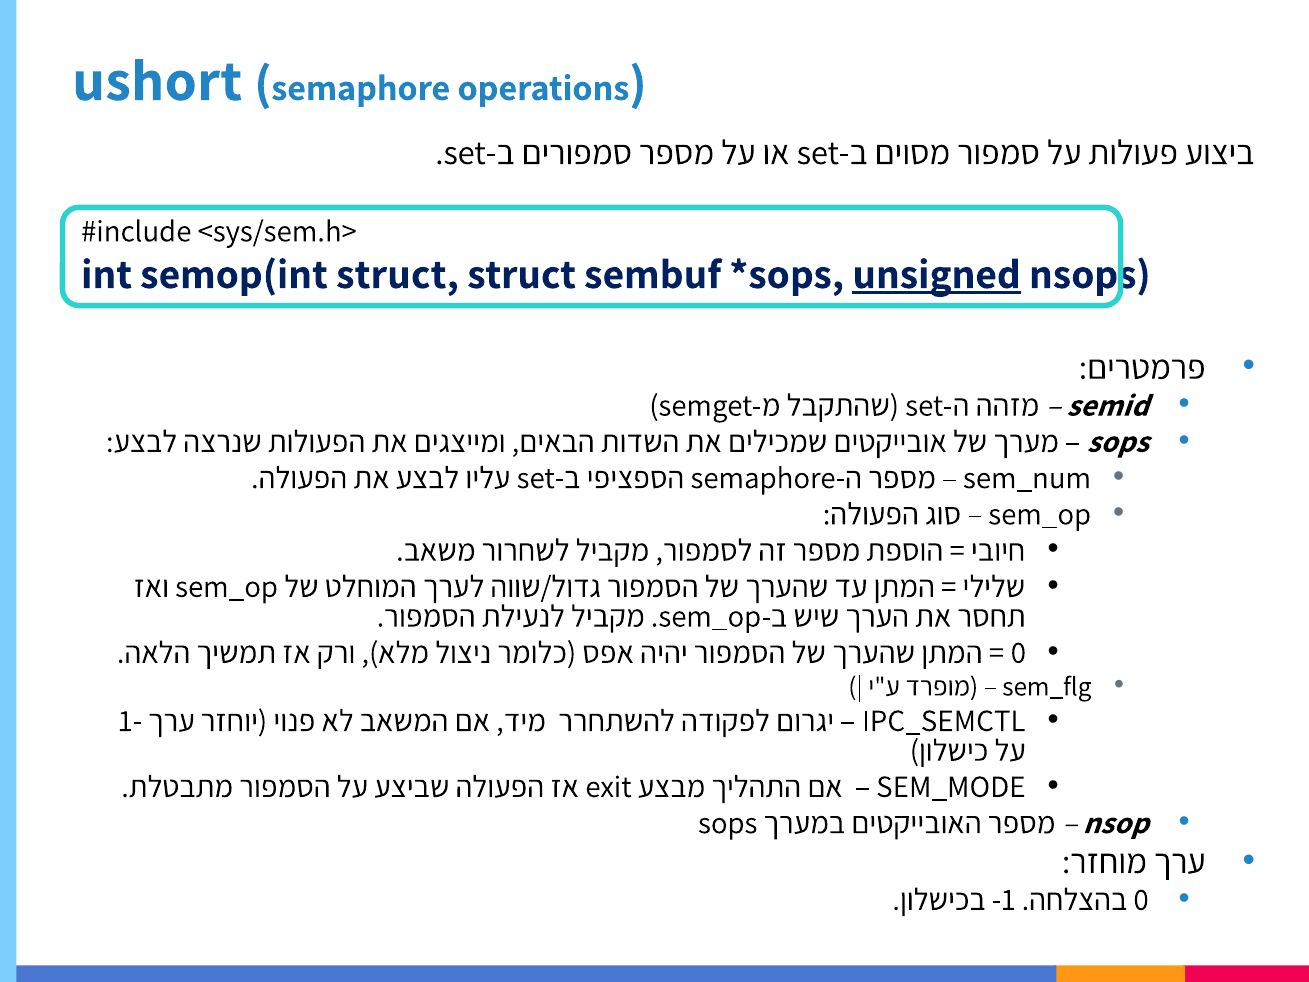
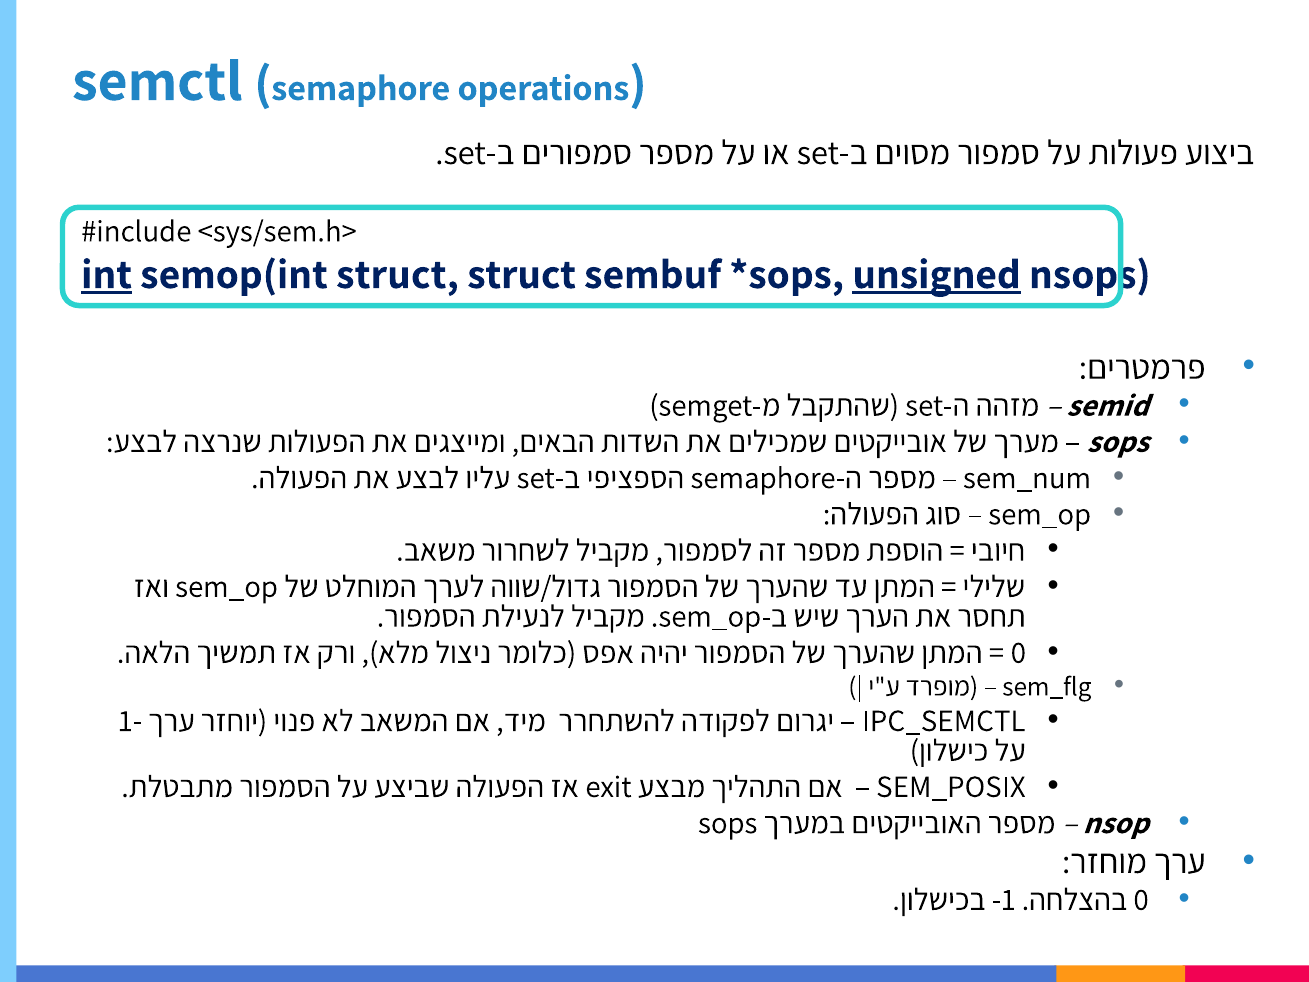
ushort: ushort -> semctl (157, 81)
int underline: none -> present (107, 274)
SEM_MODE: SEM_MODE -> SEM_POSIX (951, 787)
